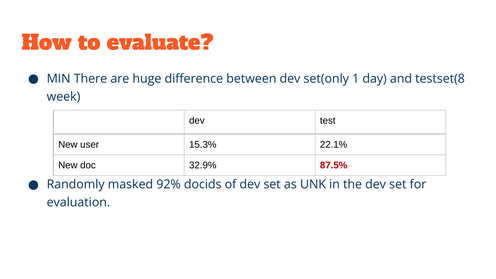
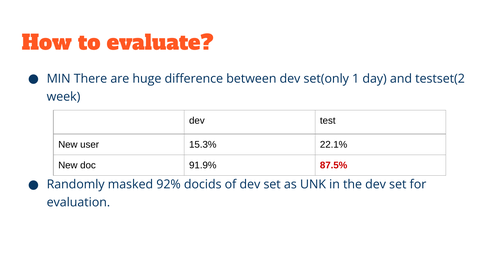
testset(8: testset(8 -> testset(2 (440, 79)
32.9%: 32.9% -> 91.9% (203, 165)
